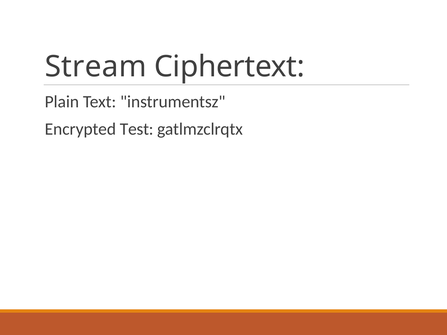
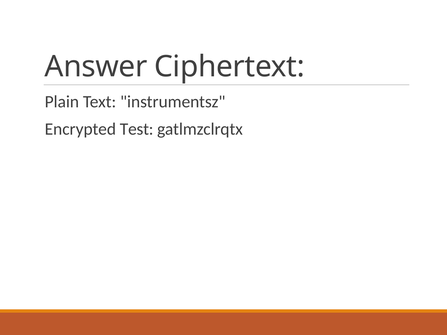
Stream: Stream -> Answer (96, 67)
